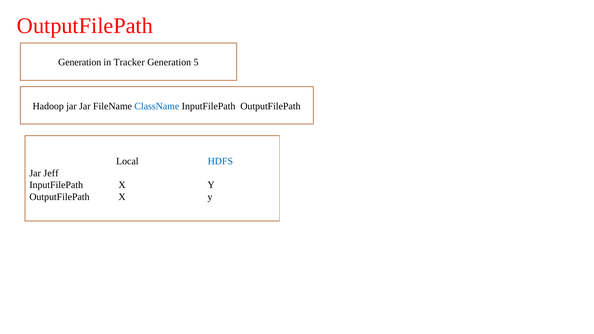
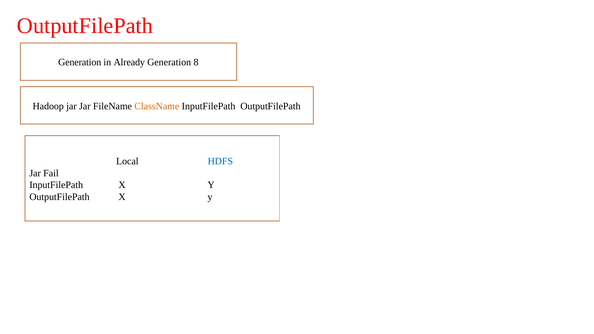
Tracker: Tracker -> Already (129, 62)
5: 5 -> 8 (196, 62)
ClassName colour: blue -> orange (157, 106)
Jeff: Jeff -> Fail (51, 173)
